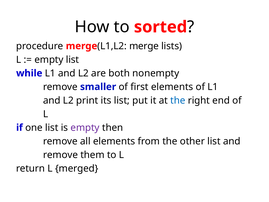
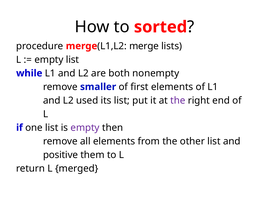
print: print -> used (87, 100)
the colour: blue -> purple (178, 100)
remove: remove -> positive (61, 155)
